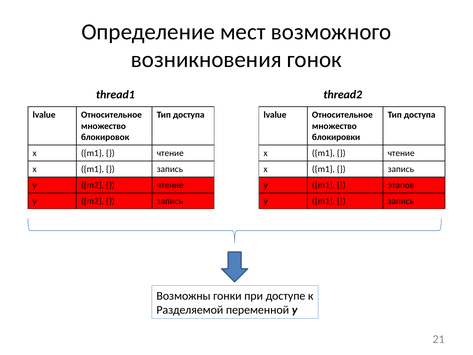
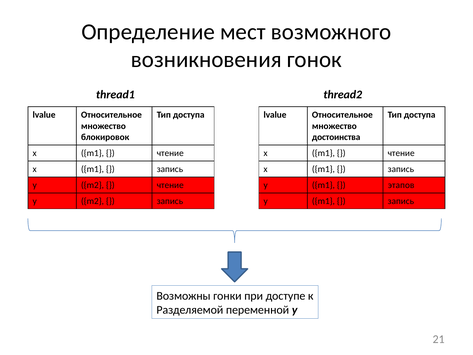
блокировки: блокировки -> достоинства (336, 137)
